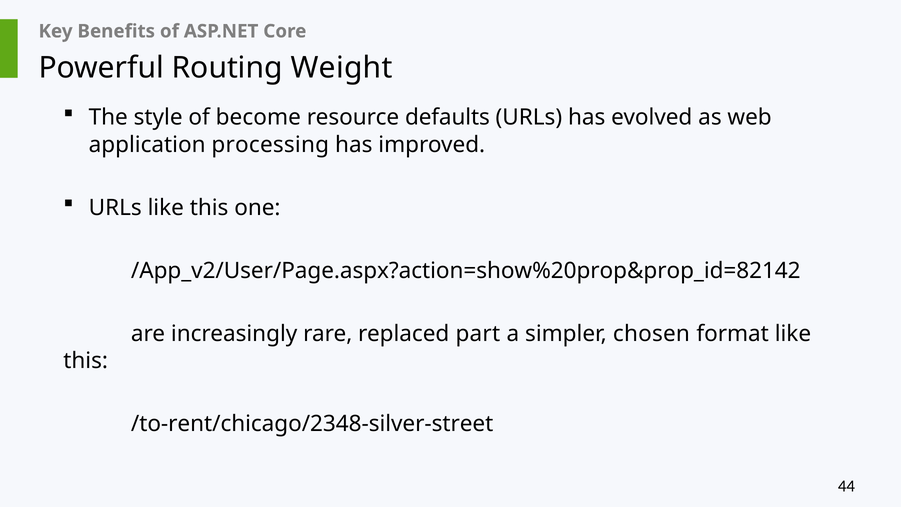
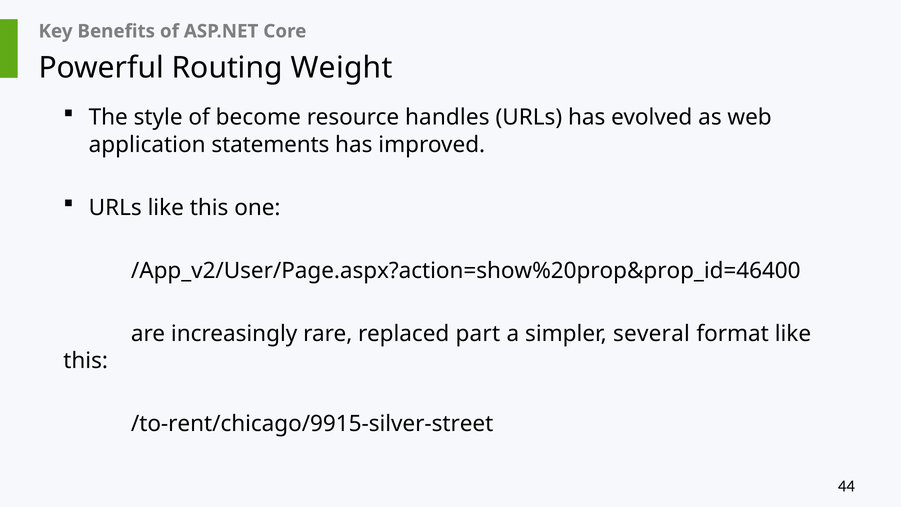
defaults: defaults -> handles (447, 117)
processing: processing -> statements (270, 145)
/App_v2/User/Page.aspx?action=show%20prop&prop_id=82142: /App_v2/User/Page.aspx?action=show%20prop&prop_id=82142 -> /App_v2/User/Page.aspx?action=show%20prop&prop_id=46400 (466, 271)
chosen: chosen -> several (651, 334)
/to-rent/chicago/2348-silver-street: /to-rent/chicago/2348-silver-street -> /to-rent/chicago/9915-silver-street (312, 424)
